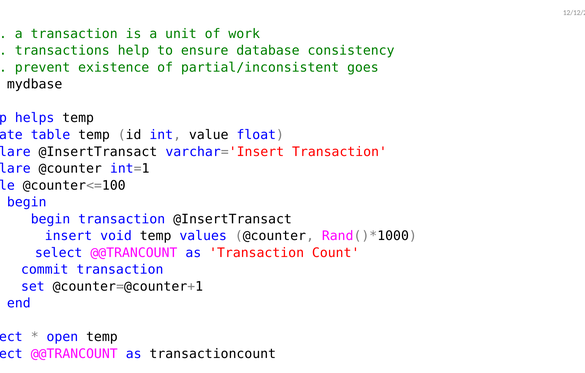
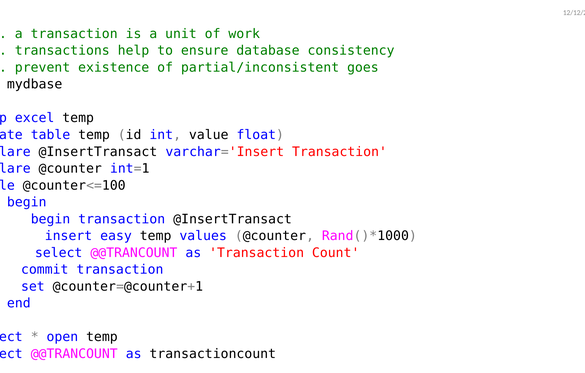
helps: helps -> excel (35, 118)
void: void -> easy (116, 236)
